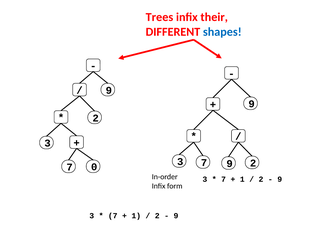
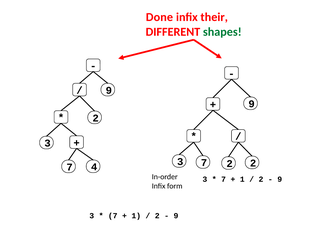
Trees: Trees -> Done (159, 17)
shapes colour: blue -> green (222, 32)
7 9: 9 -> 2 (230, 164)
0: 0 -> 4 (94, 167)
